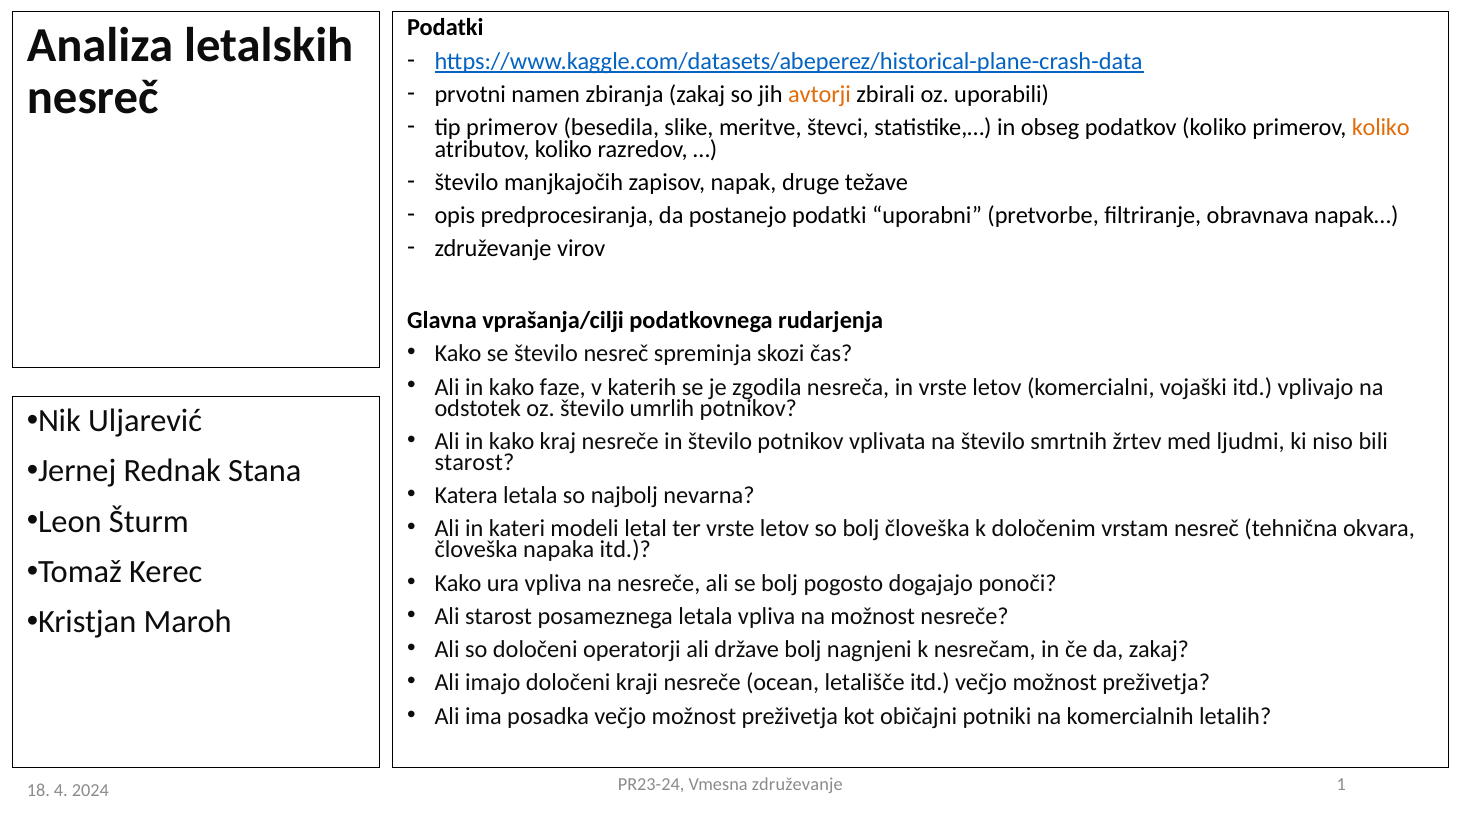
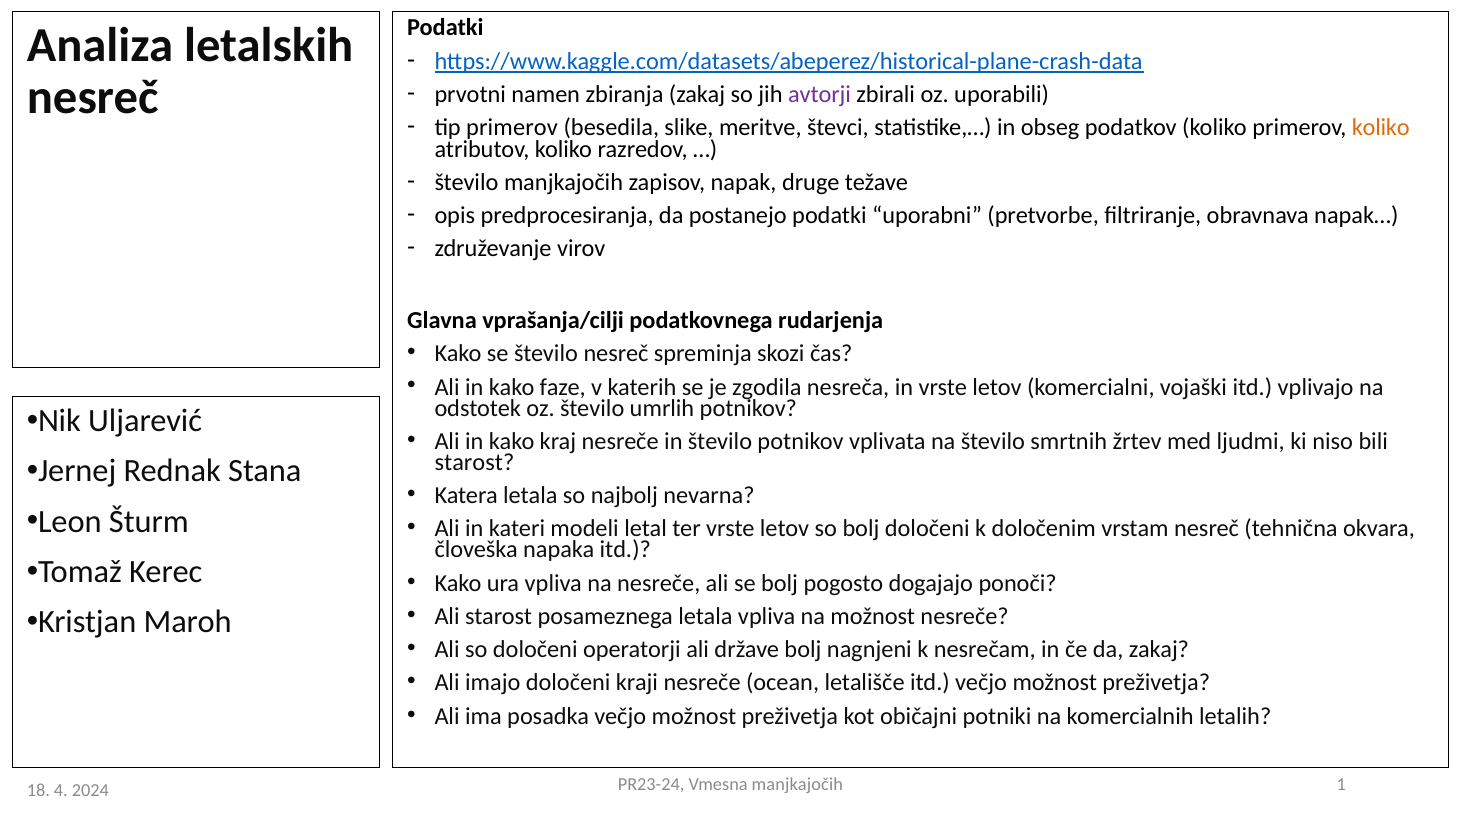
avtorji colour: orange -> purple (820, 95)
bolj človeška: človeška -> določeni (927, 529)
Vmesna združevanje: združevanje -> manjkajočih (797, 785)
